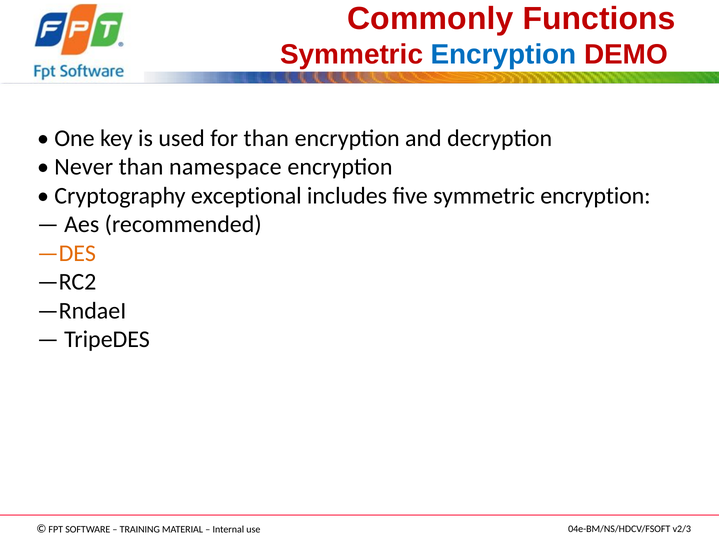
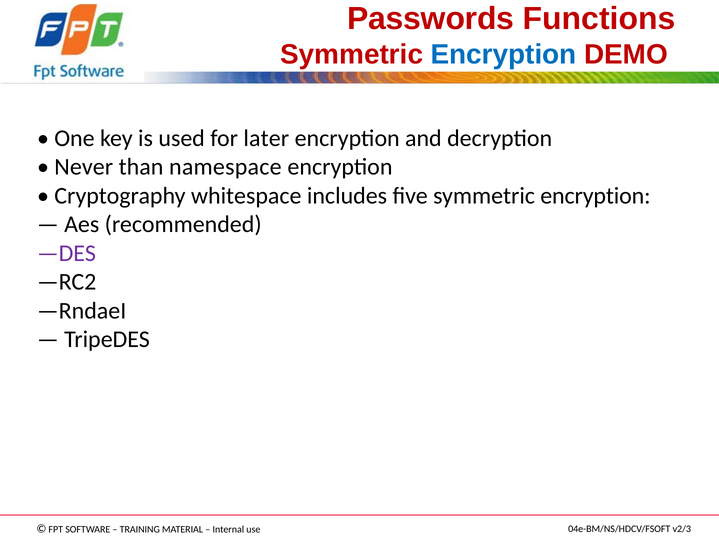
Commonly: Commonly -> Passwords (431, 19)
for than: than -> later (266, 138)
exceptional: exceptional -> whitespace (246, 196)
—DES colour: orange -> purple (66, 253)
